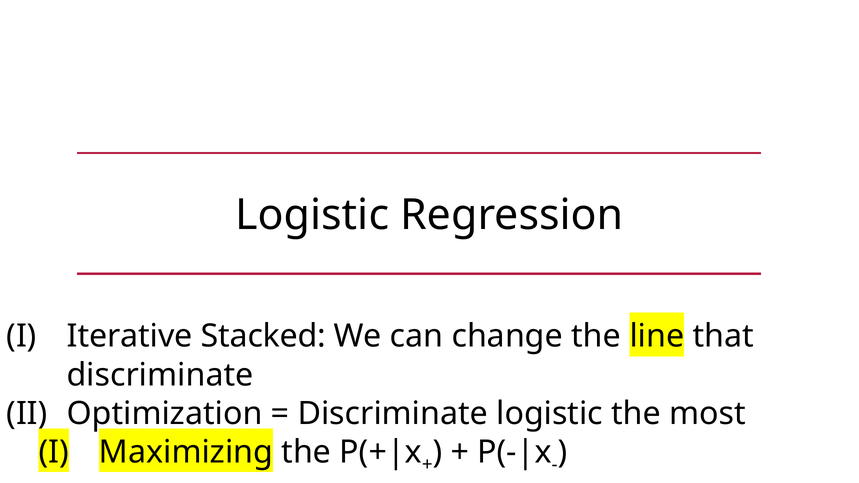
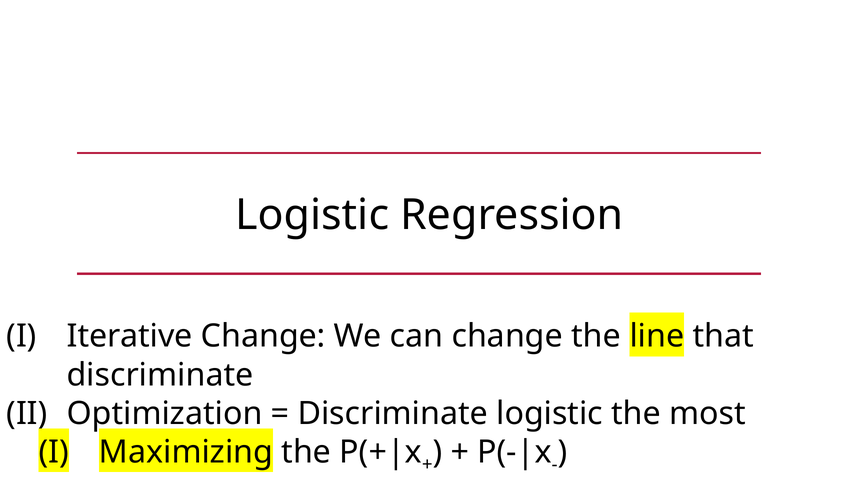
Iterative Stacked: Stacked -> Change (263, 336)
